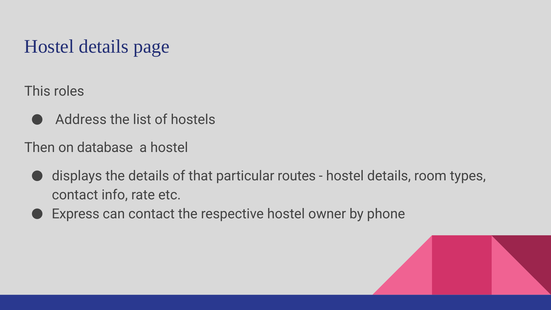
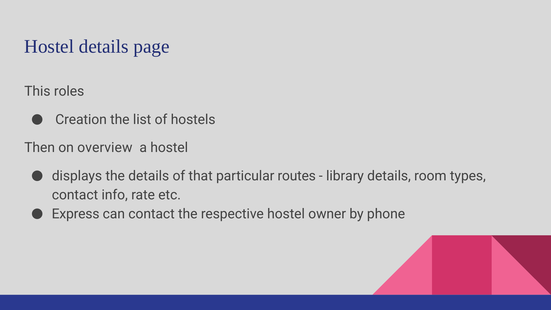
Address: Address -> Creation (81, 119)
database: database -> overview (105, 148)
hostel: hostel -> library (345, 176)
